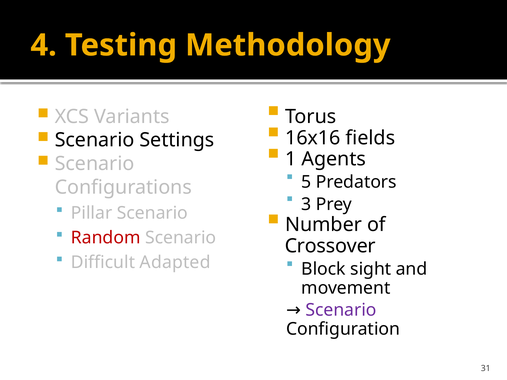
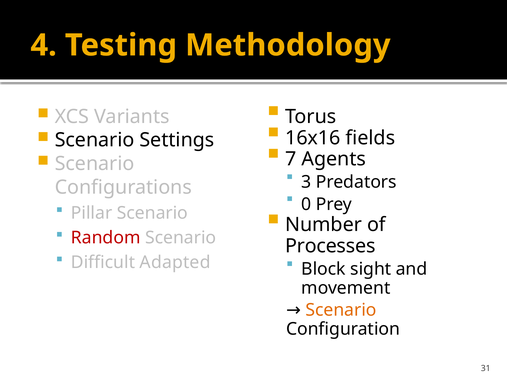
1: 1 -> 7 (291, 159)
5: 5 -> 3 (306, 182)
3: 3 -> 0 (306, 204)
Crossover: Crossover -> Processes (330, 246)
Scenario colour: purple -> orange (341, 310)
